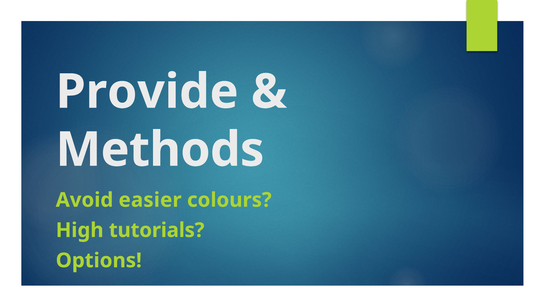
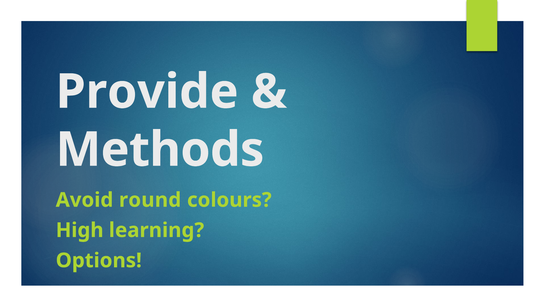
easier: easier -> round (150, 200)
tutorials: tutorials -> learning (157, 230)
